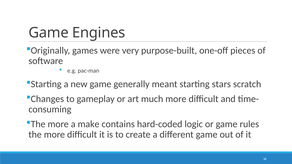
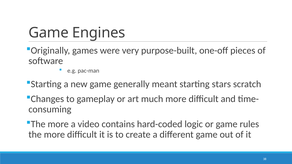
make: make -> video (89, 124)
